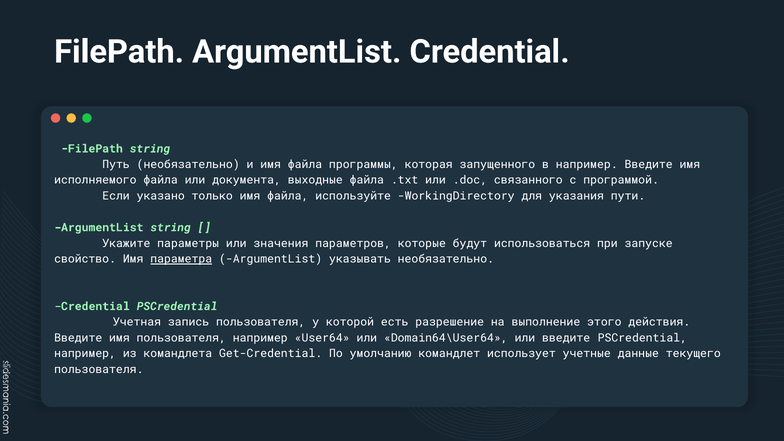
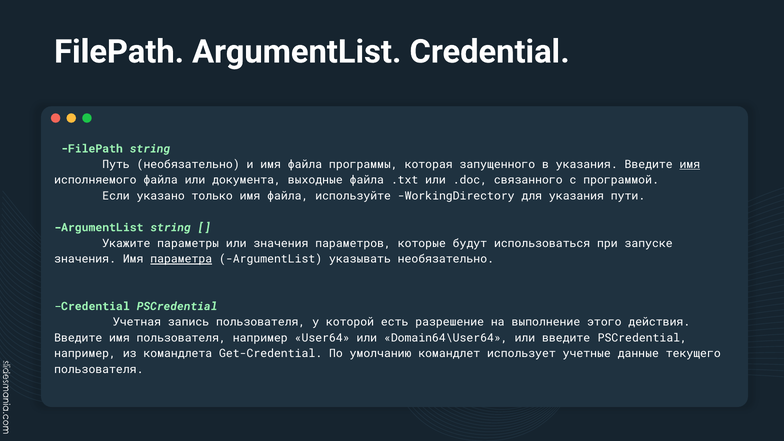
в например: например -> указания (587, 164)
имя underline: none -> present (690, 164)
свойство: свойство -> значения (85, 259)
